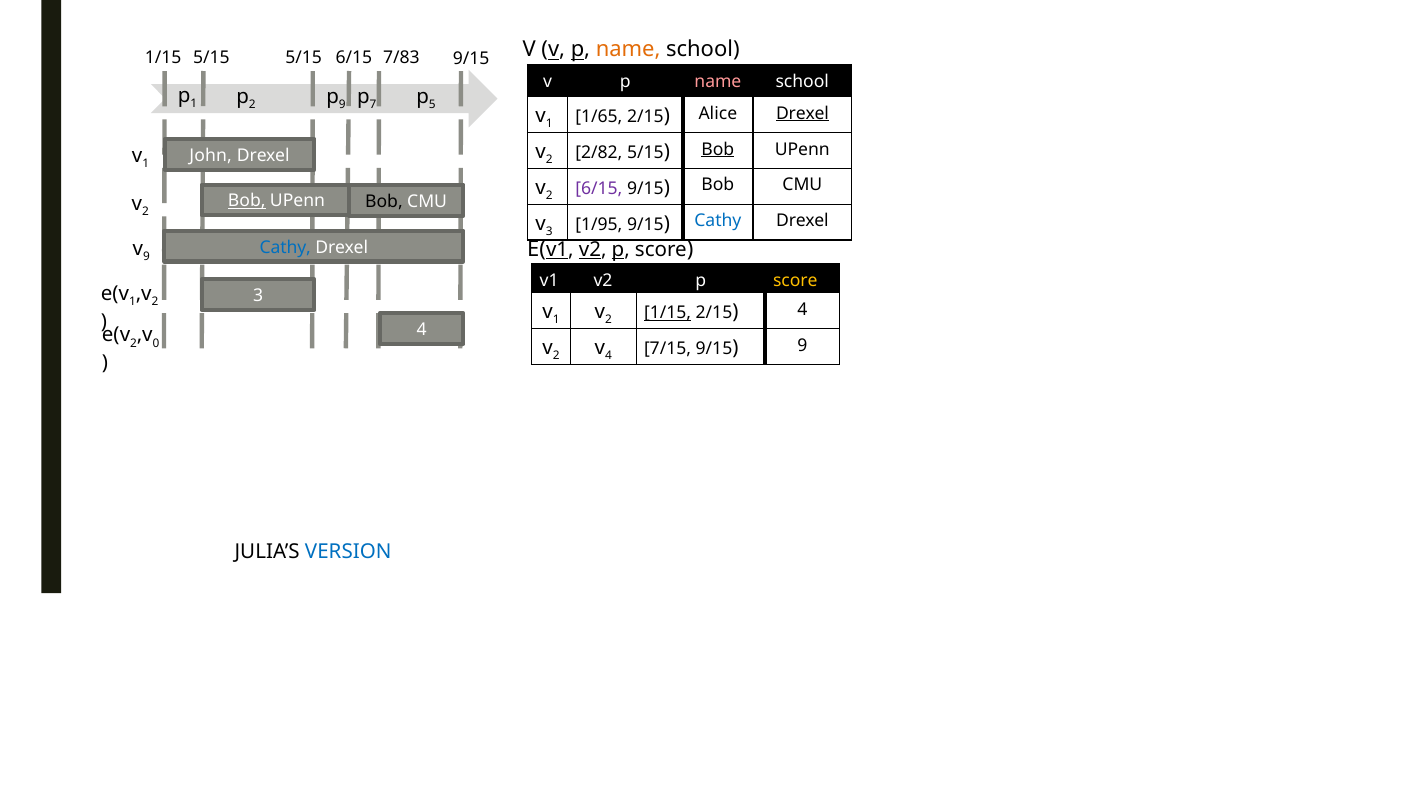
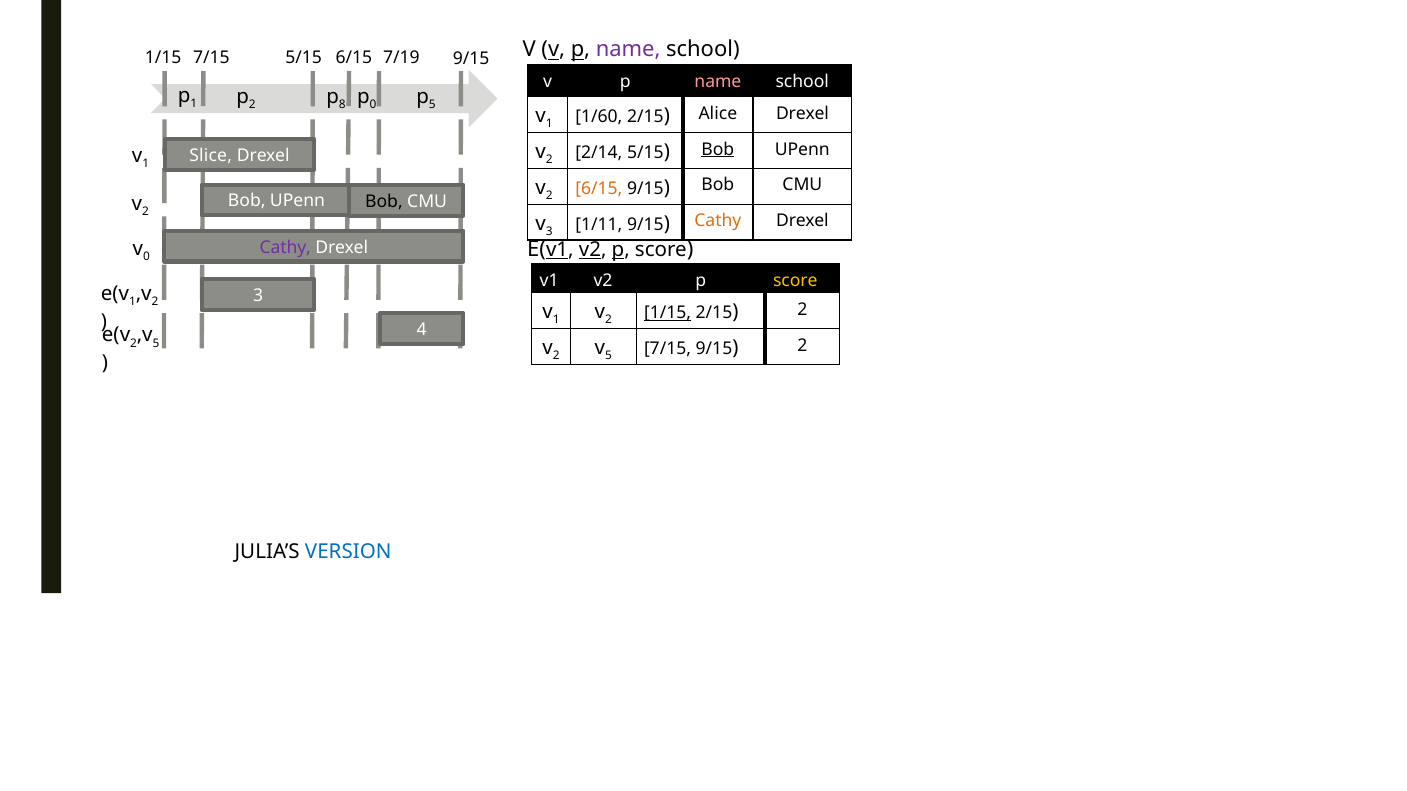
name colour: orange -> purple (628, 50)
1/15 5/15: 5/15 -> 7/15 (211, 57)
7/83: 7/83 -> 7/19 (401, 58)
p 9: 9 -> 8 (342, 105)
p 7: 7 -> 0 (373, 105)
1/65: 1/65 -> 1/60 (599, 117)
Drexel underline: present -> none (803, 113)
2/82: 2/82 -> 2/14 (599, 152)
John: John -> Slice (211, 156)
6/15 colour: purple -> orange (599, 188)
Bob underline: present -> none (247, 201)
1/95: 1/95 -> 1/11 (599, 224)
Cathy colour: blue -> orange (718, 221)
Cathy colour: blue -> purple (285, 247)
v 9: 9 -> 0 (146, 257)
2/15 4: 4 -> 2 (802, 310)
0: 0 -> 5 (156, 343)
v 4: 4 -> 5 (608, 356)
9/15 9: 9 -> 2 (802, 346)
